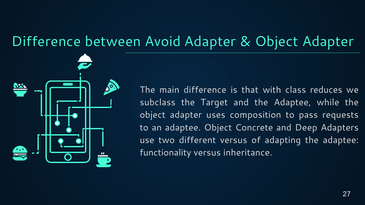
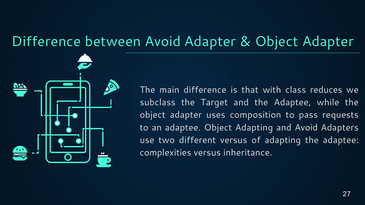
Object Concrete: Concrete -> Adapting (254, 128)
and Deep: Deep -> Avoid (306, 128)
functionality: functionality -> complexities (165, 153)
